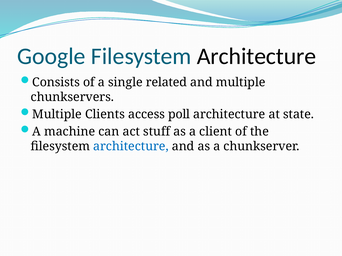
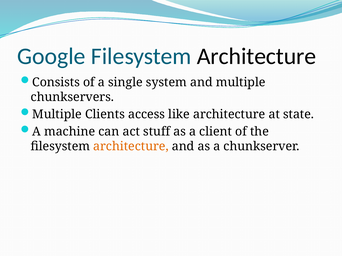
related: related -> system (166, 82)
poll: poll -> like (179, 115)
architecture colour: blue -> orange (131, 147)
